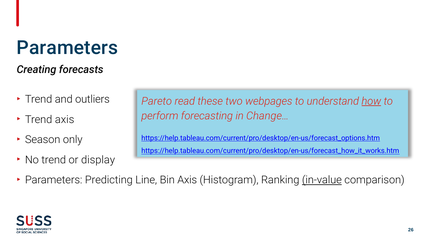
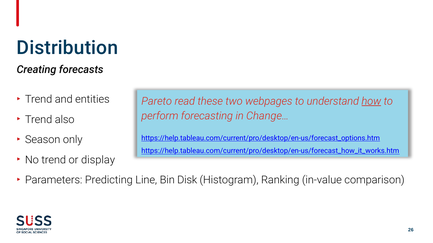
Parameters: Parameters -> Distribution (67, 48)
outliers: outliers -> entities (92, 100)
Trend axis: axis -> also (65, 120)
Bin Axis: Axis -> Disk (187, 180)
in-value underline: present -> none (322, 180)
